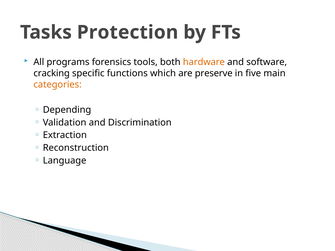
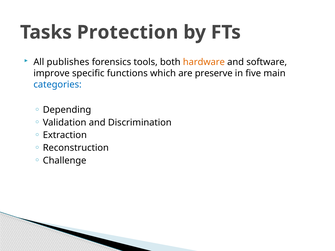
programs: programs -> publishes (68, 62)
cracking: cracking -> improve (52, 73)
categories colour: orange -> blue (58, 85)
Language: Language -> Challenge (65, 161)
